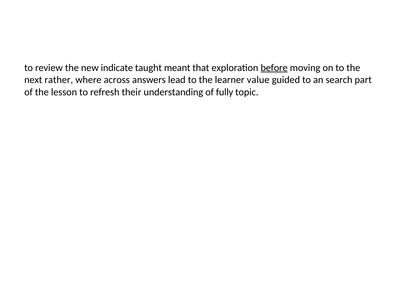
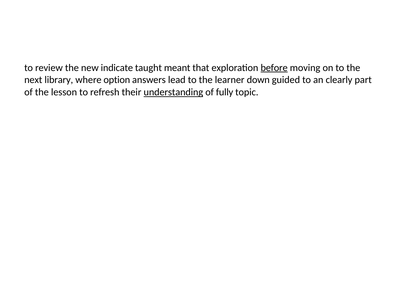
rather: rather -> library (59, 80)
across: across -> option (117, 80)
value: value -> down (258, 80)
search: search -> clearly (339, 80)
understanding underline: none -> present (173, 92)
